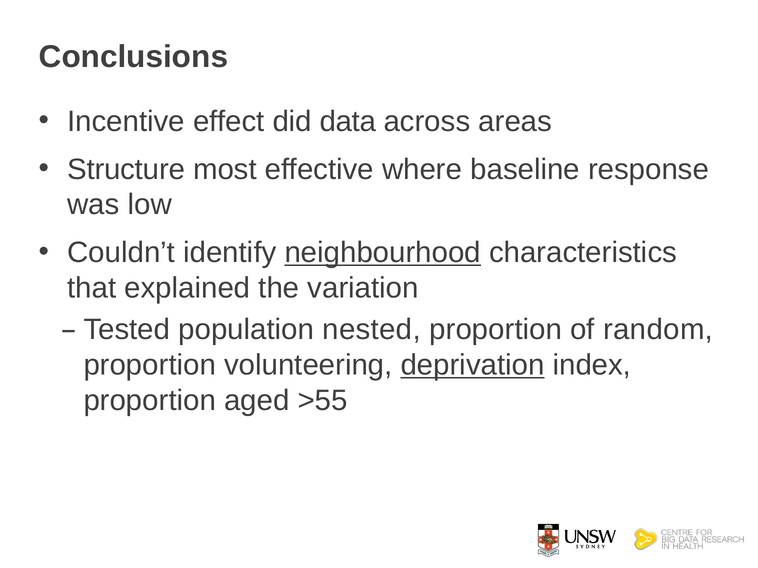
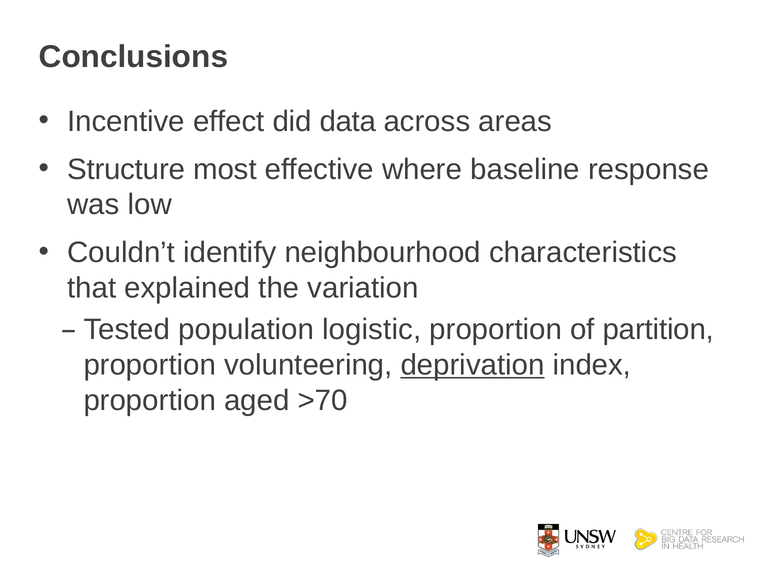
neighbourhood underline: present -> none (383, 253)
nested: nested -> logistic (372, 330)
random: random -> partition (658, 330)
>55: >55 -> >70 (323, 401)
